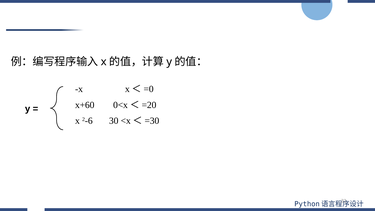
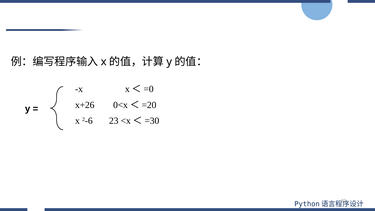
x+60: x+60 -> x+26 (85, 105)
30: 30 -> 23 (114, 121)
